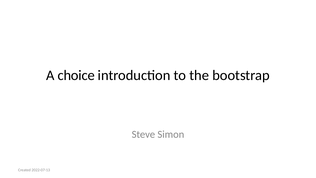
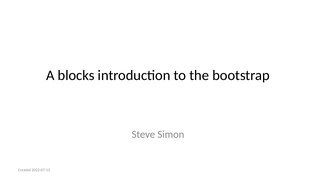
choice: choice -> blocks (76, 75)
